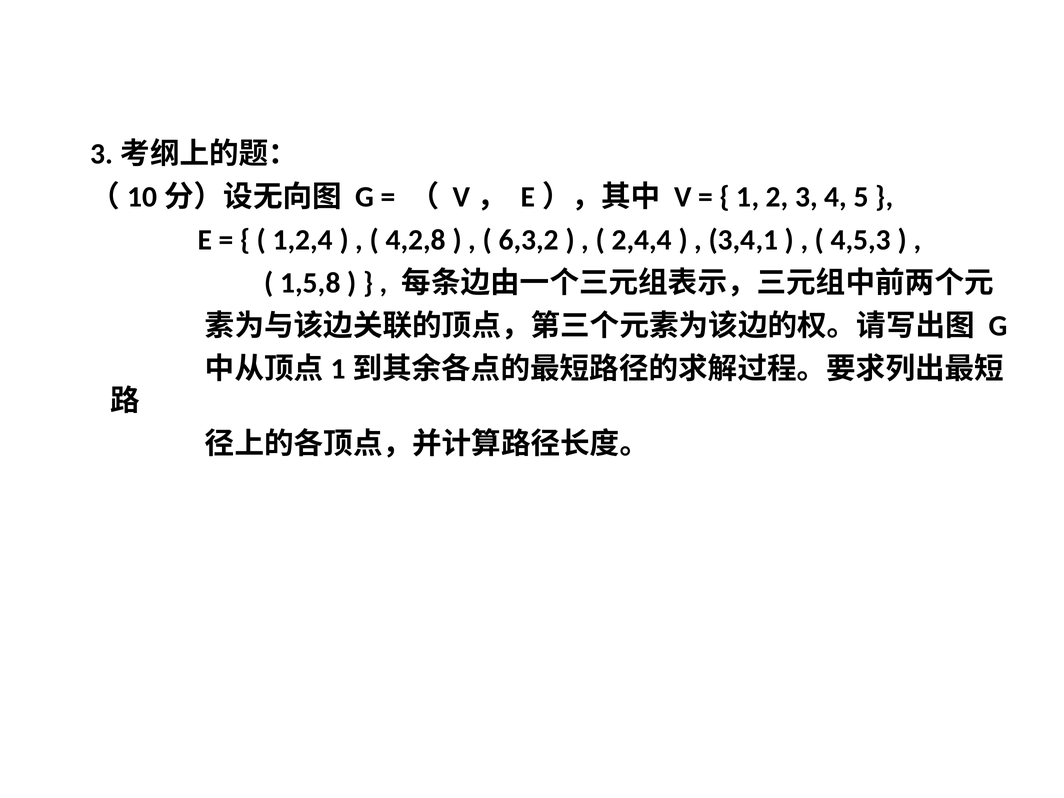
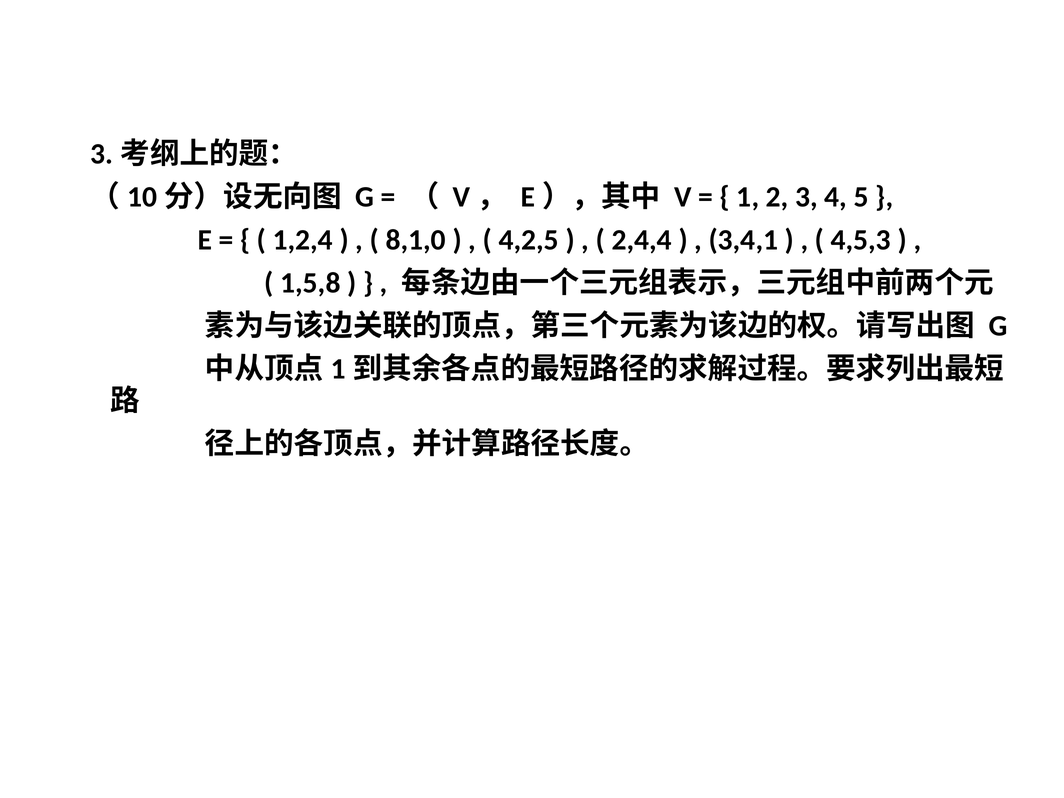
4,2,8: 4,2,8 -> 8,1,0 (416, 240)
6,3,2: 6,3,2 -> 4,2,5 (529, 240)
